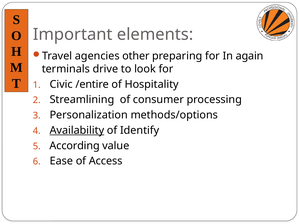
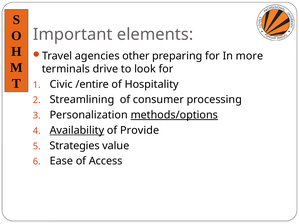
again: again -> more (249, 56)
methods/options underline: none -> present (174, 115)
Identify: Identify -> Provide (140, 130)
According: According -> Strategies (75, 146)
